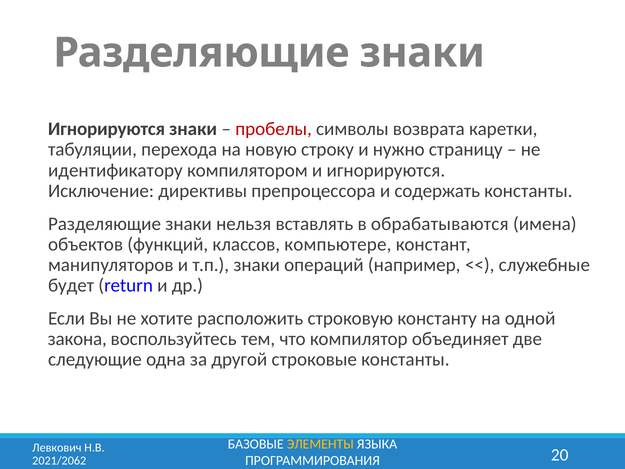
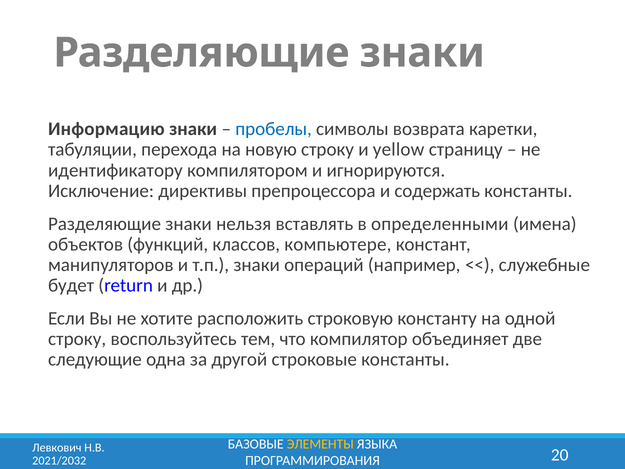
Игнорируются: Игнорируются -> Информацию (106, 129)
пробелы colour: red -> blue (274, 129)
нужно: нужно -> yellow (399, 150)
обрабатываются: обрабатываются -> определенными (440, 224)
закона: закона -> строку (77, 339)
2021/2062: 2021/2062 -> 2021/2032 (59, 460)
